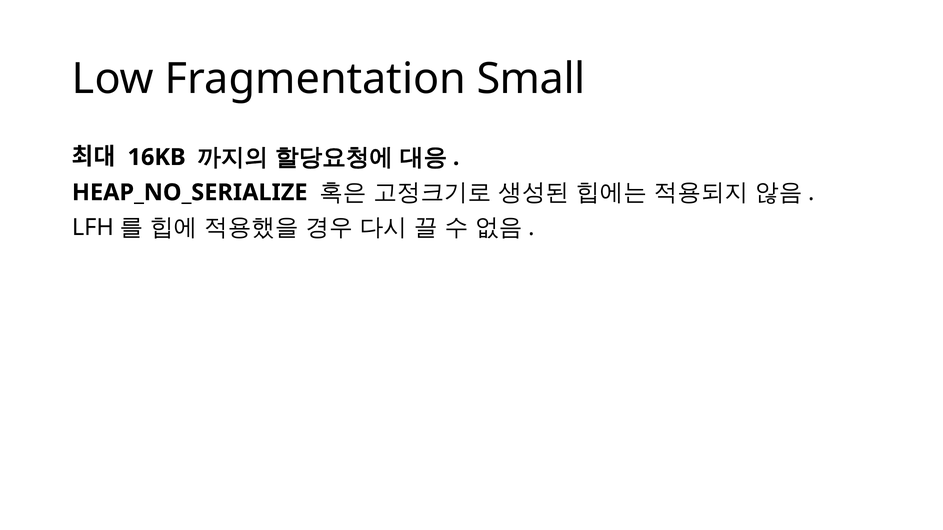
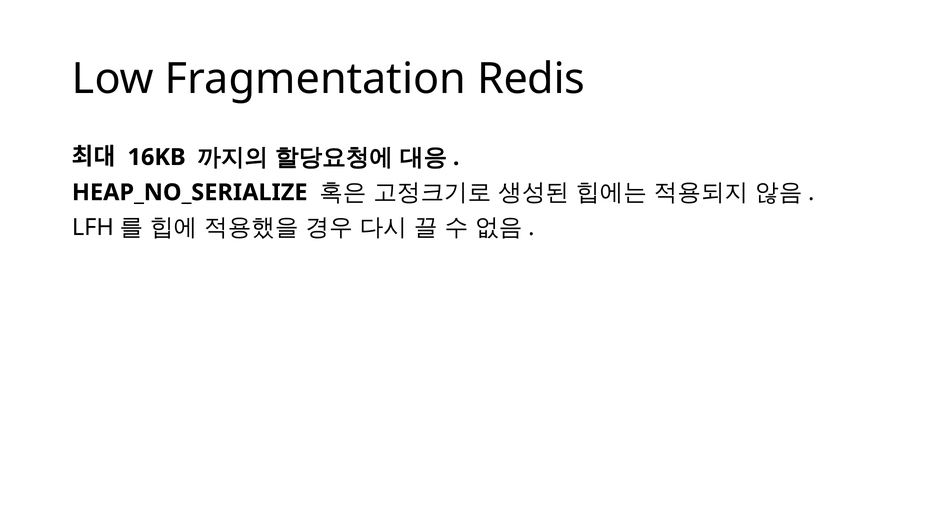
Small: Small -> Redis (531, 79)
